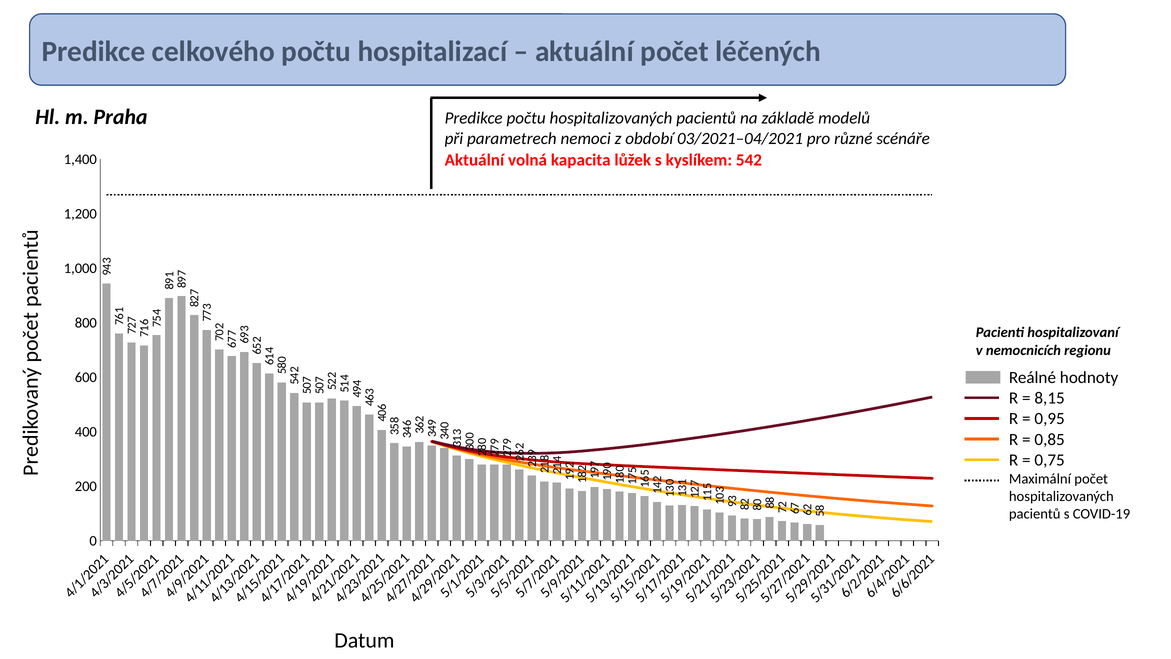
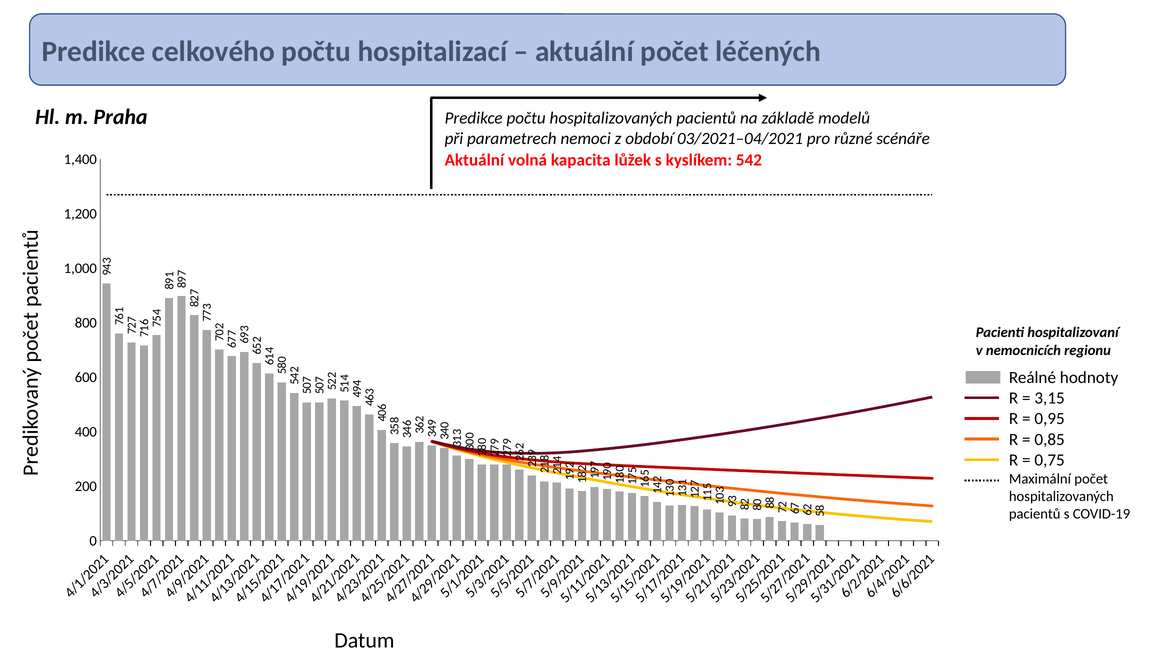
8,15: 8,15 -> 3,15 (1050, 398)
